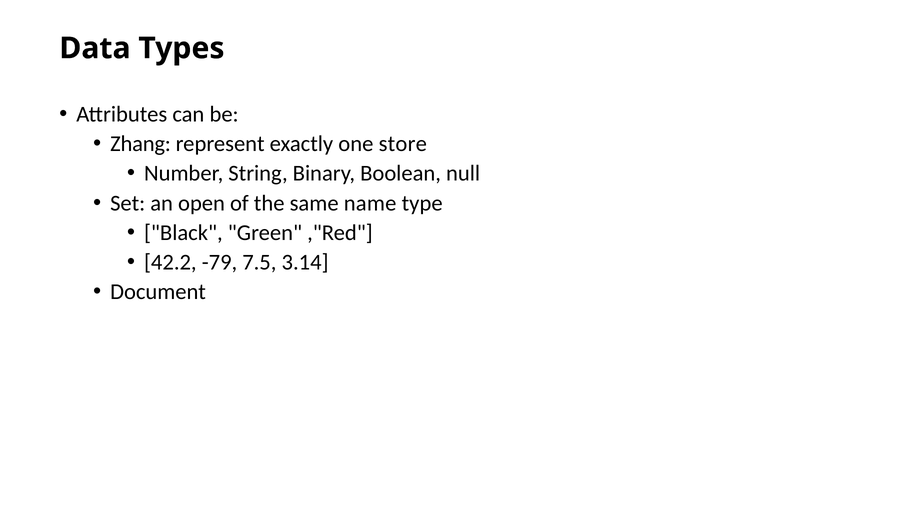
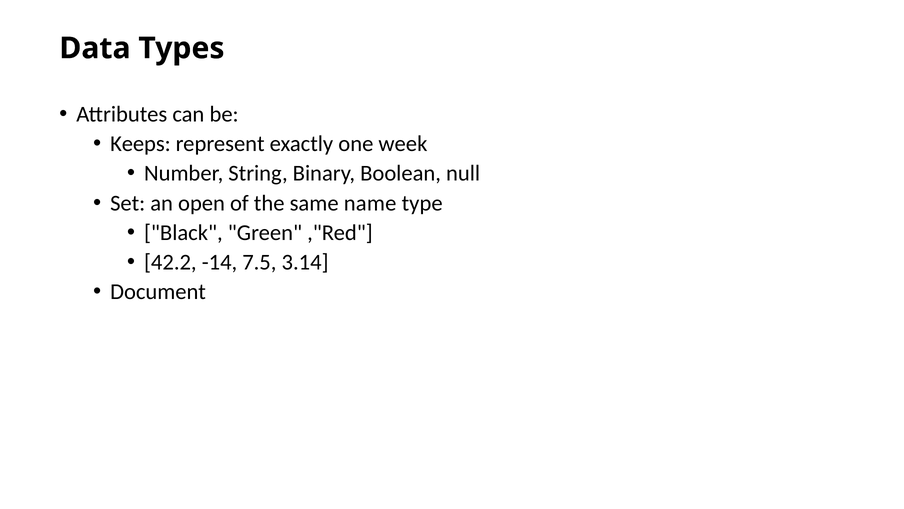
Zhang: Zhang -> Keeps (140, 144)
store: store -> week (403, 144)
-79: -79 -> -14 (219, 262)
